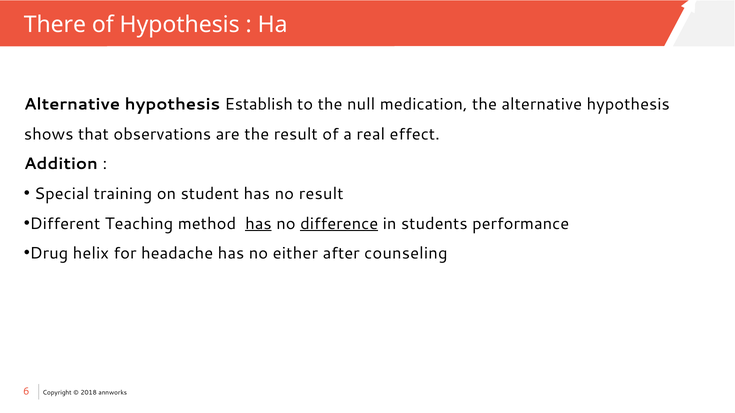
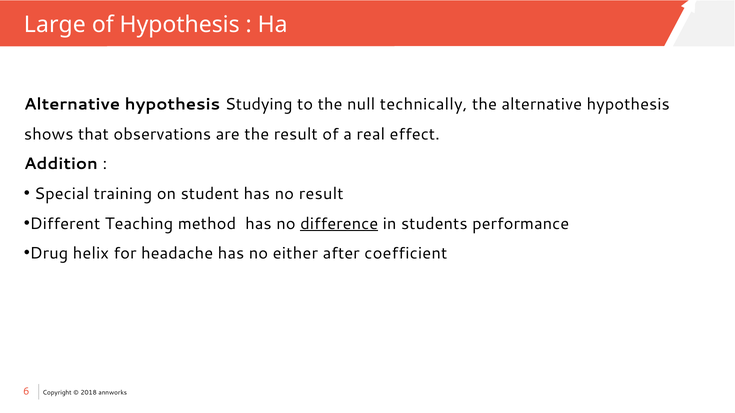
There: There -> Large (55, 25)
Establish: Establish -> Studying (259, 104)
medication: medication -> technically (424, 104)
has underline: present -> none (258, 224)
counseling: counseling -> coefficient (406, 254)
